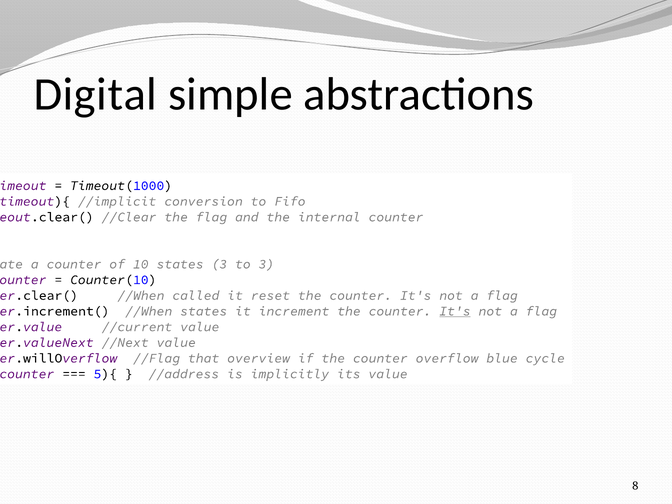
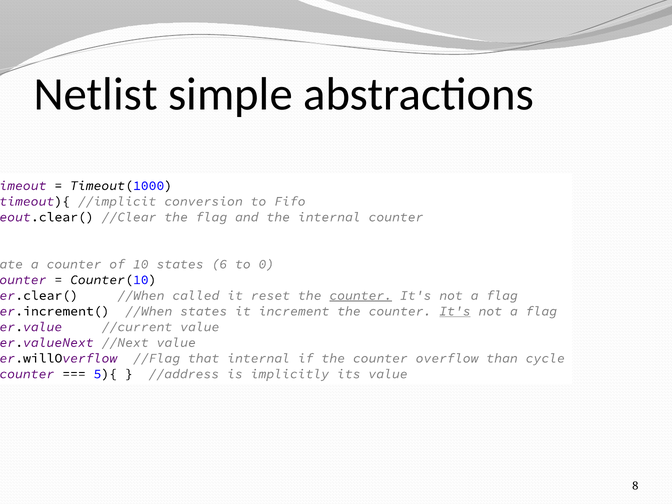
Digital: Digital -> Netlist (96, 94)
states 3: 3 -> 6 (219, 264)
to 3: 3 -> 0 (266, 264)
counter underline: none -> present (361, 295)
that overview: overview -> internal (259, 358)
blue: blue -> than (502, 358)
